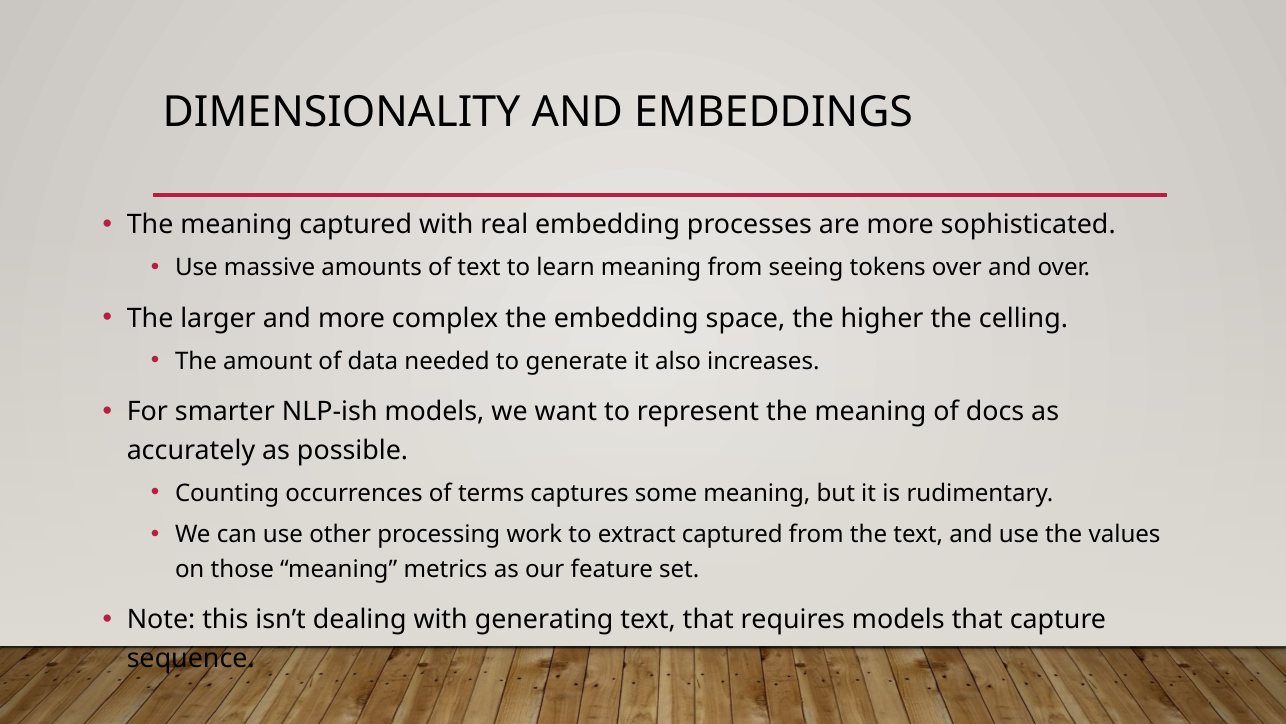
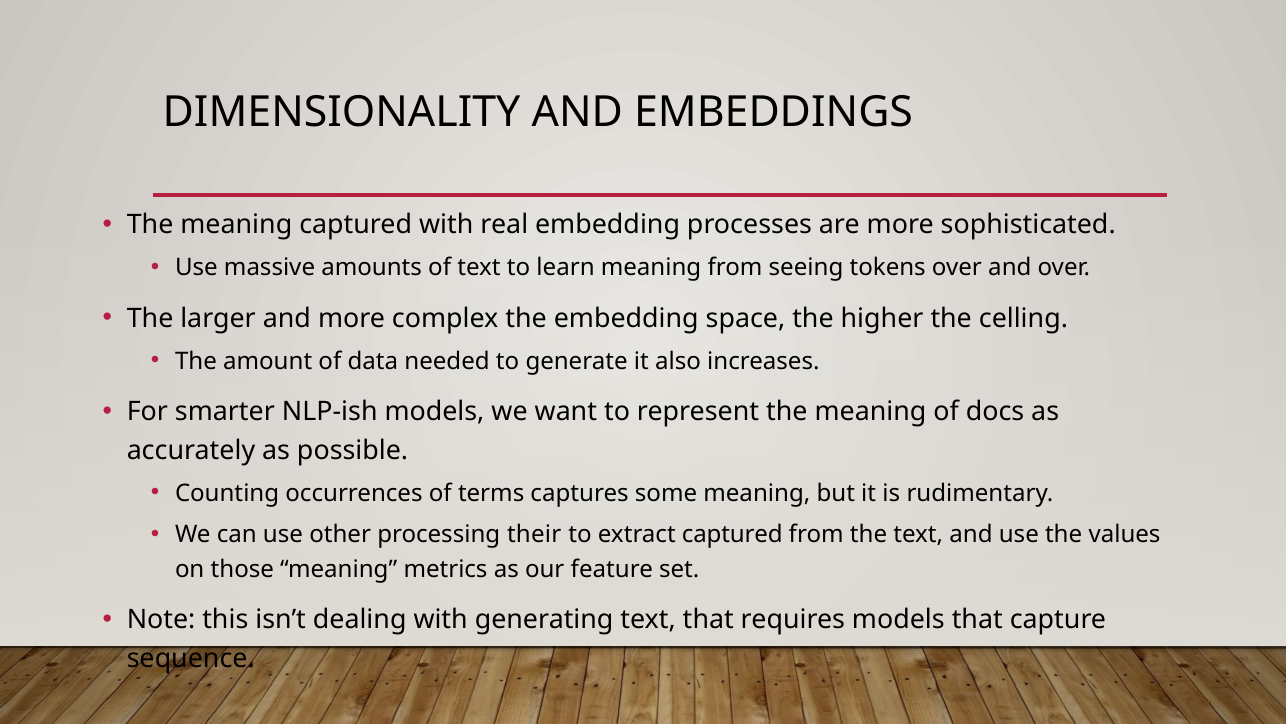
work: work -> their (534, 534)
